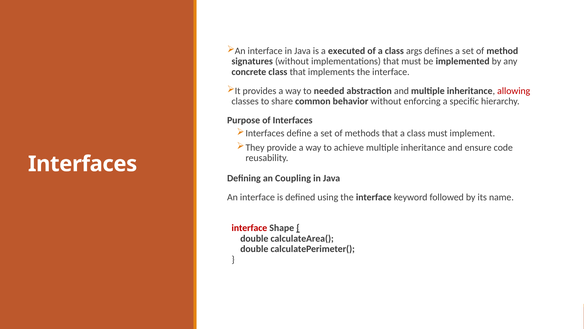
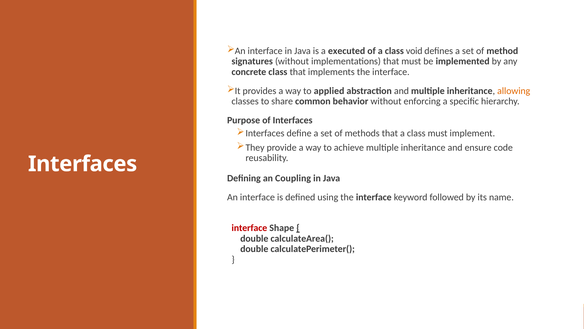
args: args -> void (414, 51)
needed: needed -> applied (329, 91)
allowing colour: red -> orange (514, 91)
